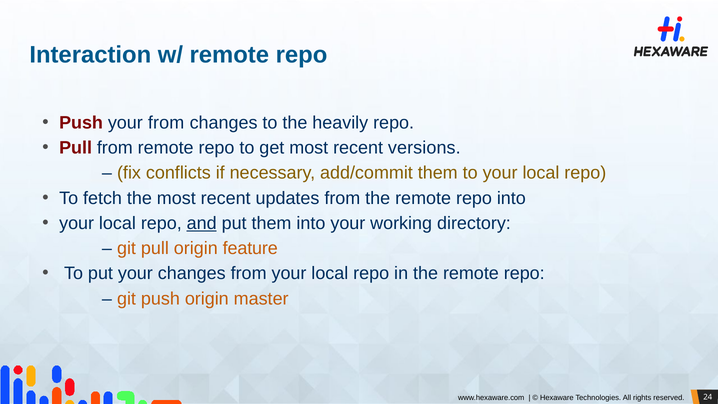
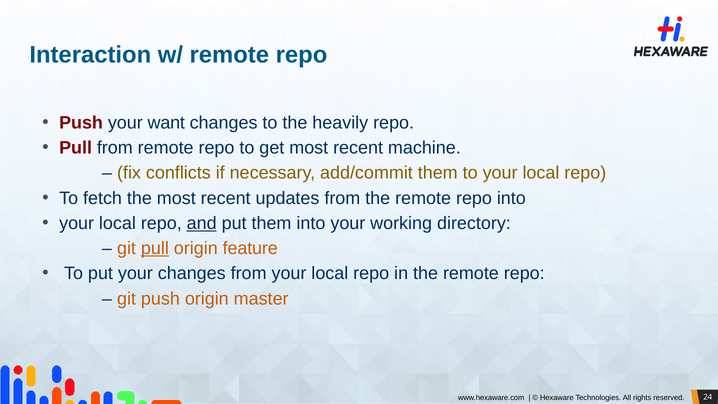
your from: from -> want (166, 123)
versions: versions -> machine (424, 148)
pull underline: none -> present (155, 248)
